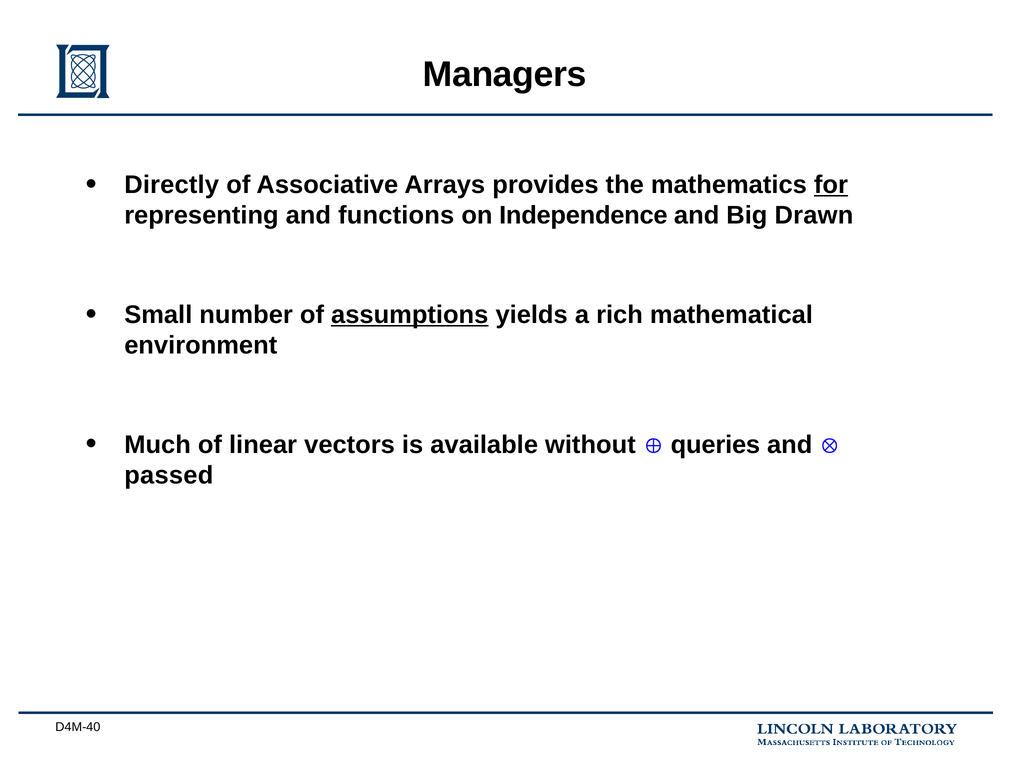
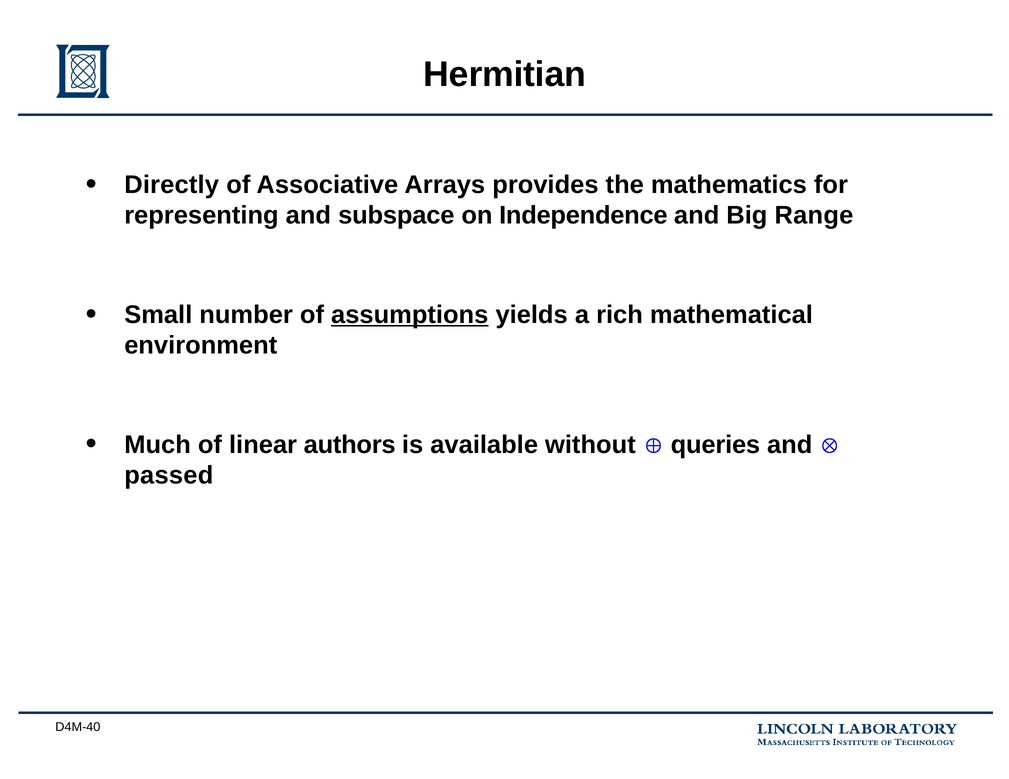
Managers: Managers -> Hermitian (505, 75)
for underline: present -> none (831, 185)
functions: functions -> subspace (396, 216)
Drawn: Drawn -> Range (814, 216)
vectors: vectors -> authors (350, 445)
